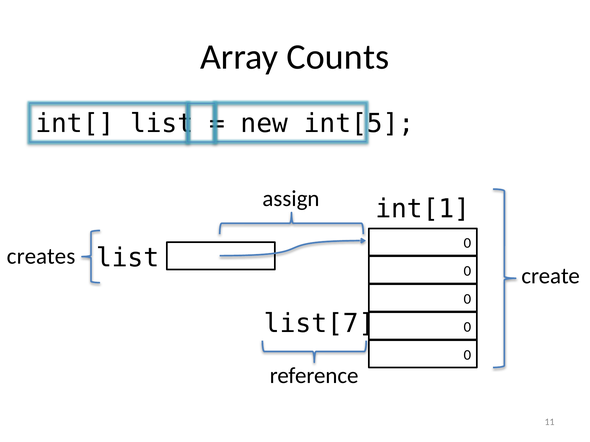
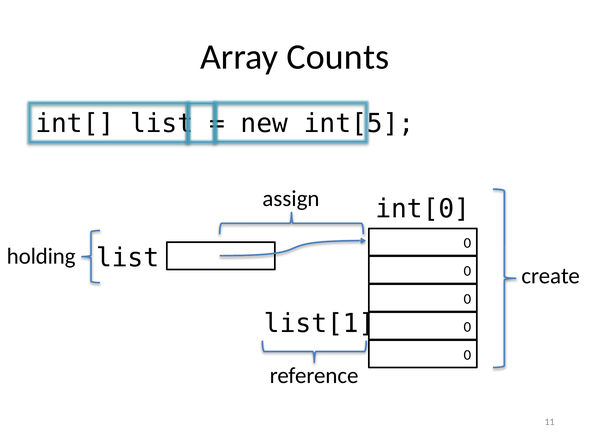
int[1: int[1 -> int[0 (423, 209)
creates: creates -> holding (41, 257)
list[7: list[7 -> list[1 (319, 324)
